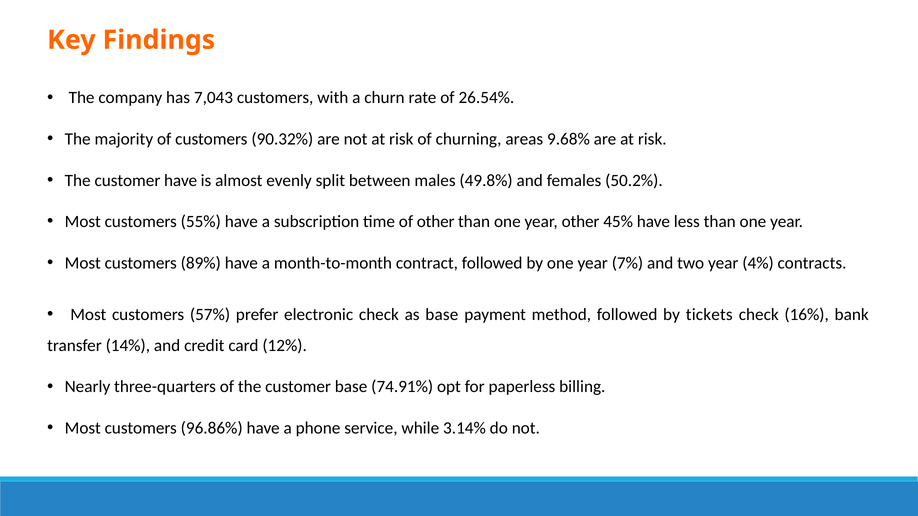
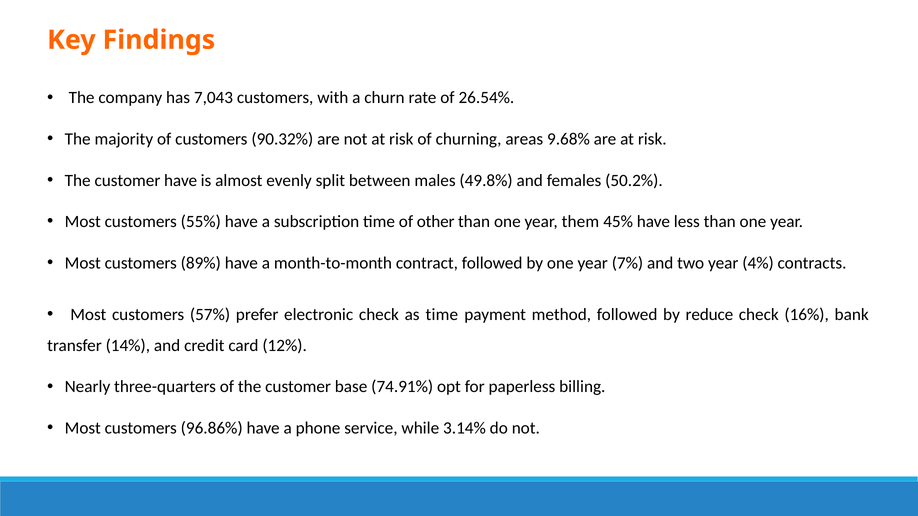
year other: other -> them (580, 222)
as base: base -> time (442, 315)
tickets: tickets -> reduce (709, 315)
